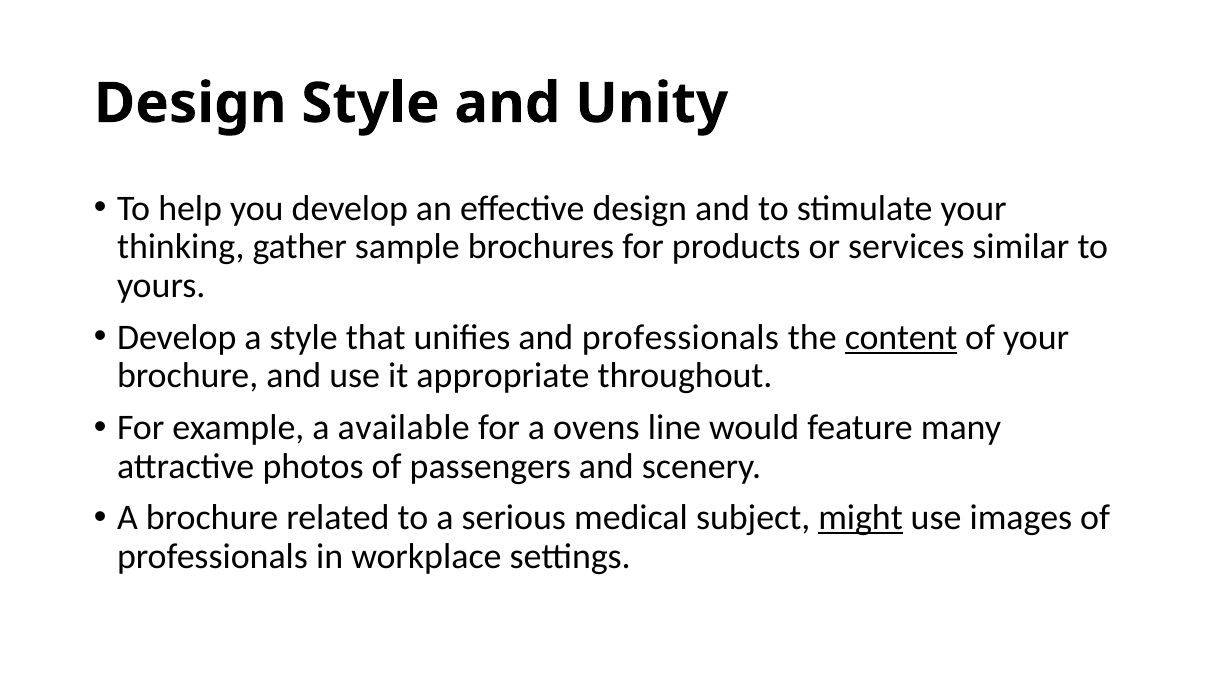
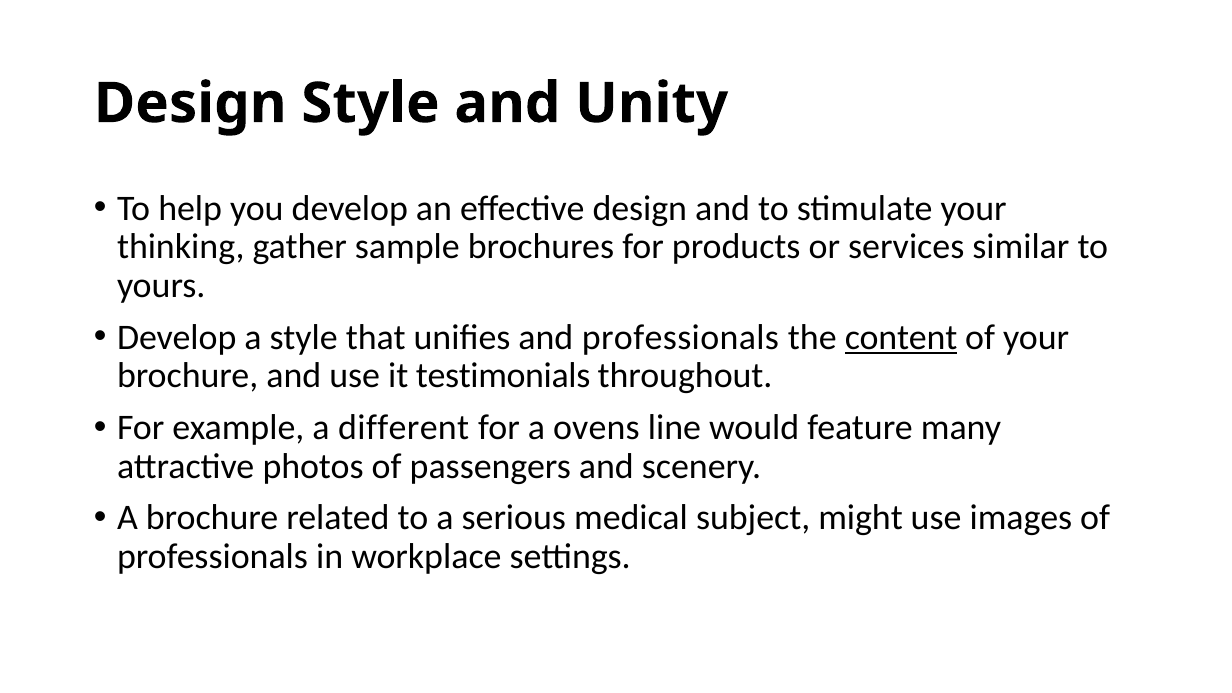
appropriate: appropriate -> testimonials (503, 376)
available: available -> different (404, 428)
might underline: present -> none (861, 518)
